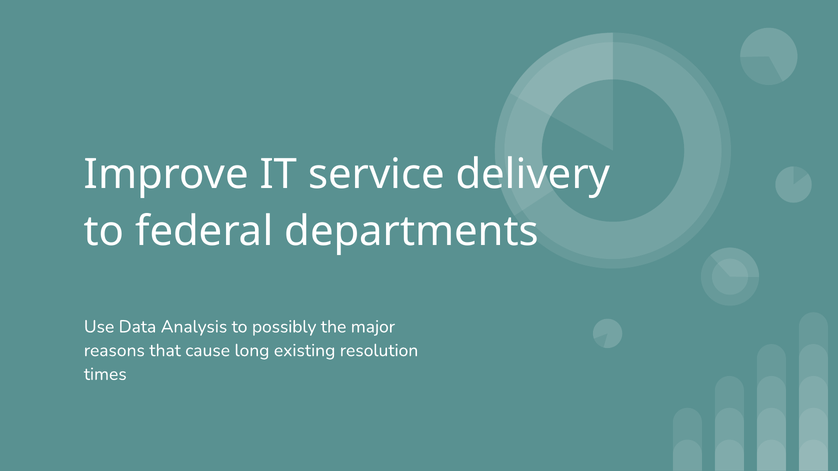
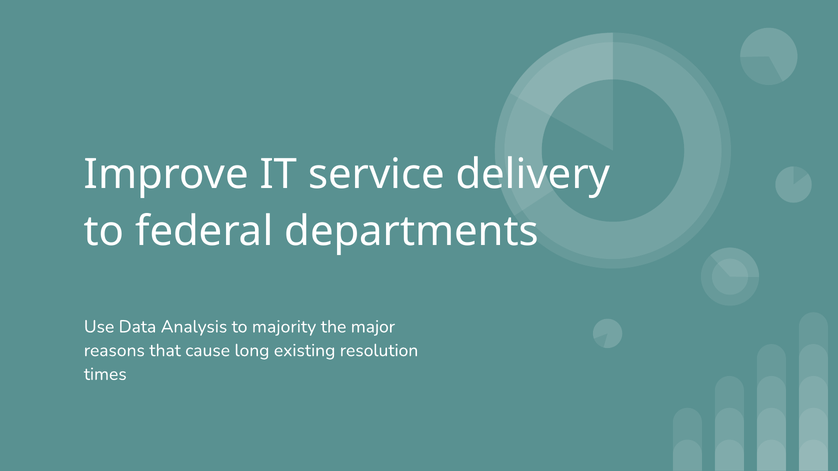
possibly: possibly -> majority (284, 327)
